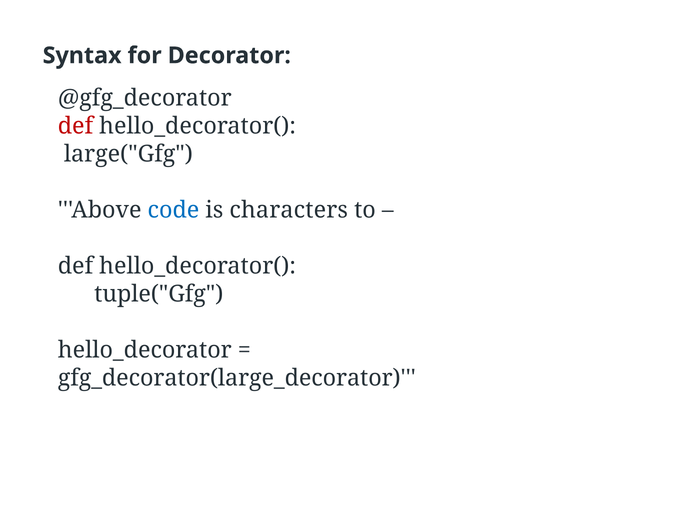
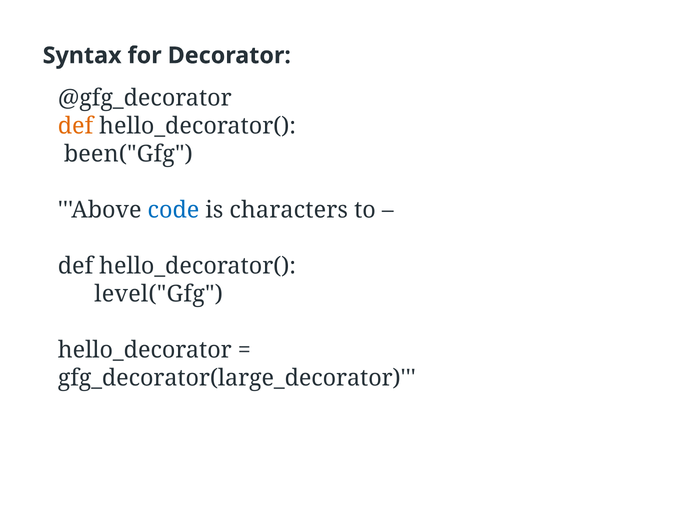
def colour: red -> orange (75, 126)
large("Gfg: large("Gfg -> been("Gfg (128, 154)
tuple("Gfg: tuple("Gfg -> level("Gfg (159, 294)
